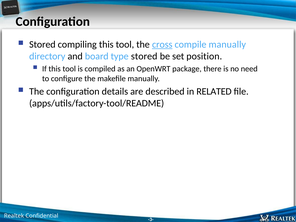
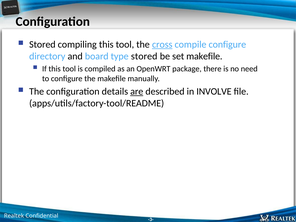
compile manually: manually -> configure (227, 44)
set position: position -> makefile (204, 56)
are underline: none -> present (137, 91)
RELATED: RELATED -> INVOLVE (214, 91)
